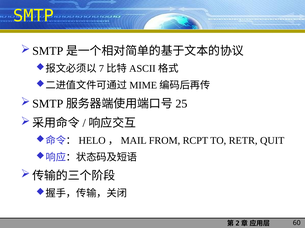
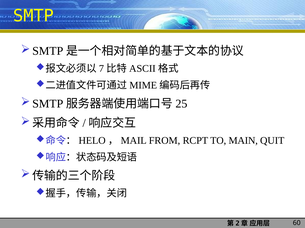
RETR: RETR -> MAIN (243, 141)
